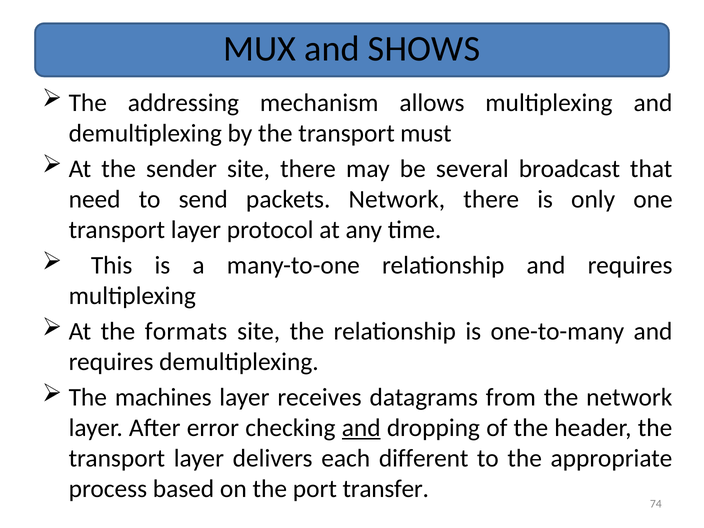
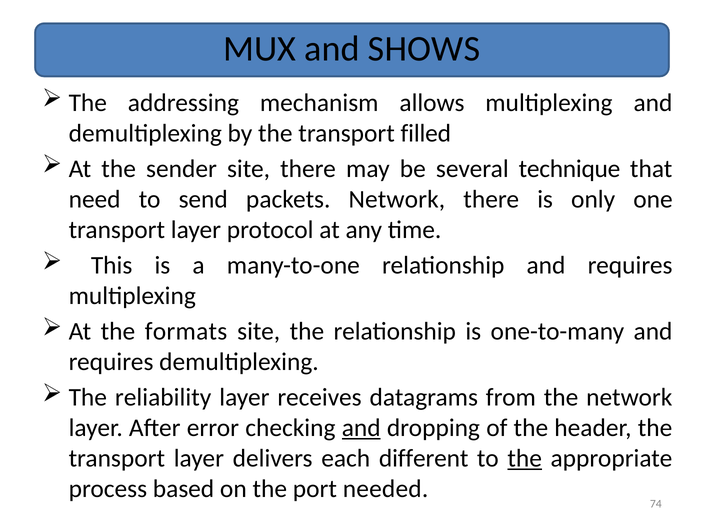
must: must -> filled (426, 133)
broadcast: broadcast -> technique (569, 169)
machines: machines -> reliability (163, 397)
the underline: none -> present (525, 458)
transfer: transfer -> needed (386, 489)
